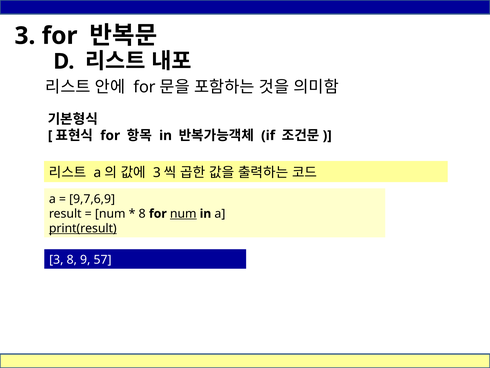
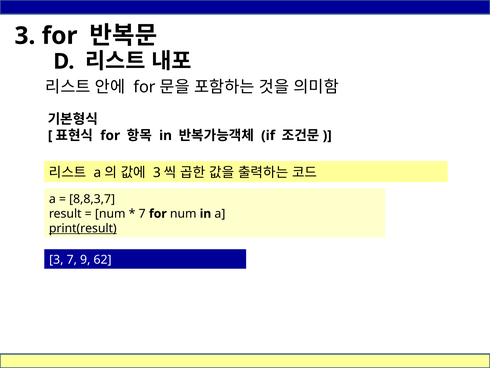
9,7,6,9: 9,7,6,9 -> 8,8,3,7 (92, 199)
8: 8 -> 7 (142, 213)
num underline: present -> none (183, 213)
3 8: 8 -> 7 (72, 259)
57: 57 -> 62 (103, 259)
